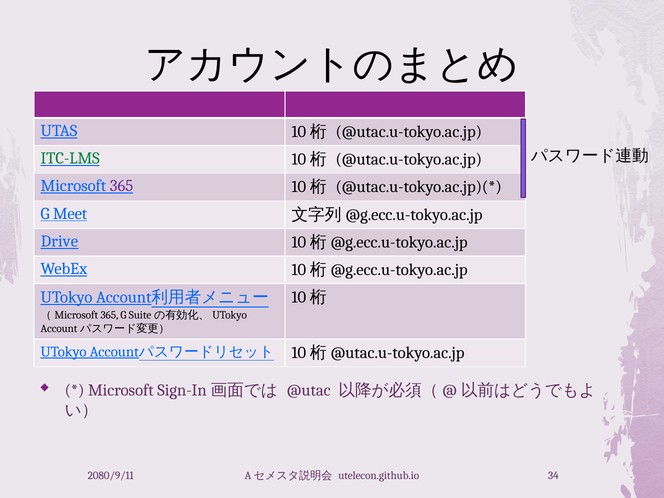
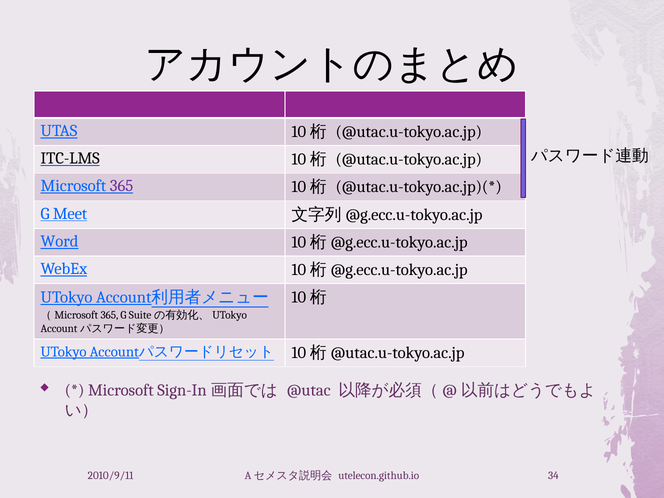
ITC-LMS colour: green -> black (70, 158)
Drive: Drive -> Word (60, 241)
2080/9/11: 2080/9/11 -> 2010/9/11 (111, 476)
